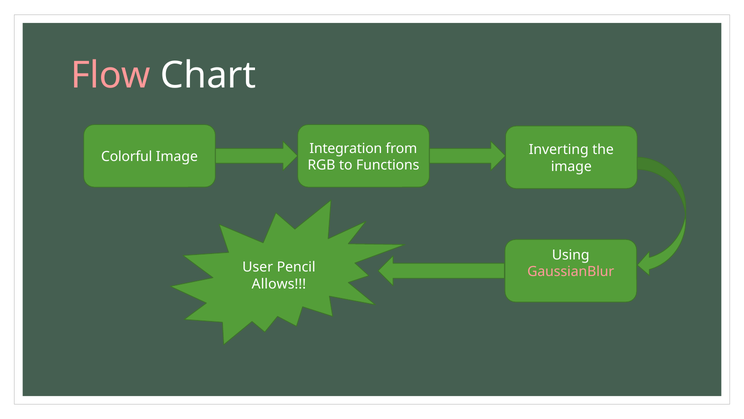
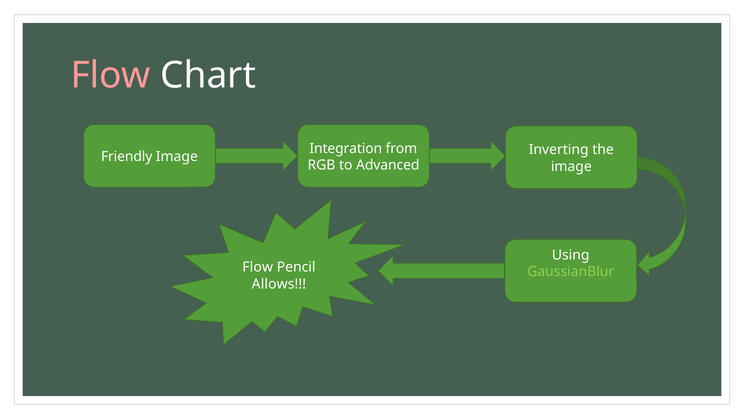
Colorful: Colorful -> Friendly (127, 157)
Functions: Functions -> Advanced (388, 165)
User: User -> Flow (258, 267)
GaussianBlur colour: pink -> light green (571, 271)
